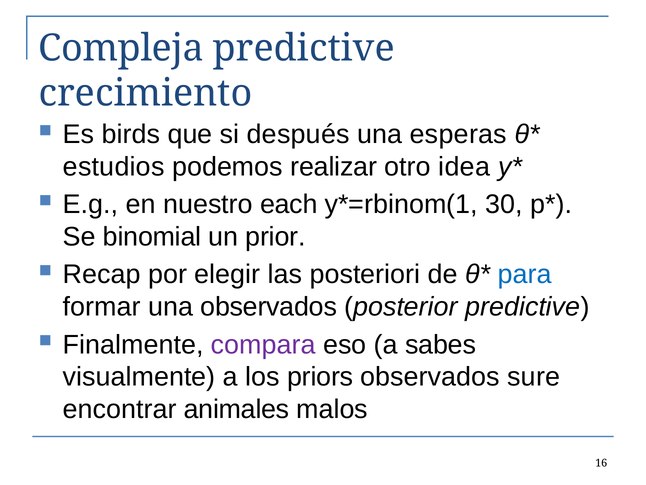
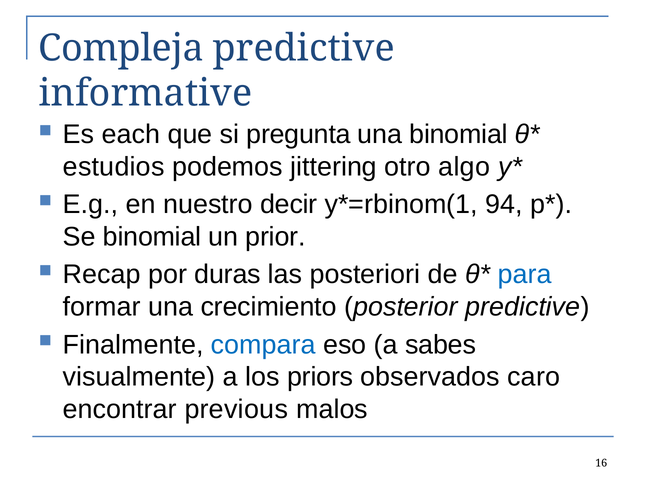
crecimiento: crecimiento -> informative (146, 93)
birds: birds -> each (131, 134)
después: después -> pregunta (299, 134)
una esperas: esperas -> binomial (459, 134)
realizar: realizar -> jittering (334, 167)
idea: idea -> algo (464, 167)
each: each -> decir (289, 204)
30: 30 -> 94 (504, 204)
elegir: elegir -> duras (228, 274)
una observados: observados -> crecimiento (269, 307)
compara colour: purple -> blue (263, 344)
sure: sure -> caro (534, 377)
animales: animales -> previous (236, 409)
